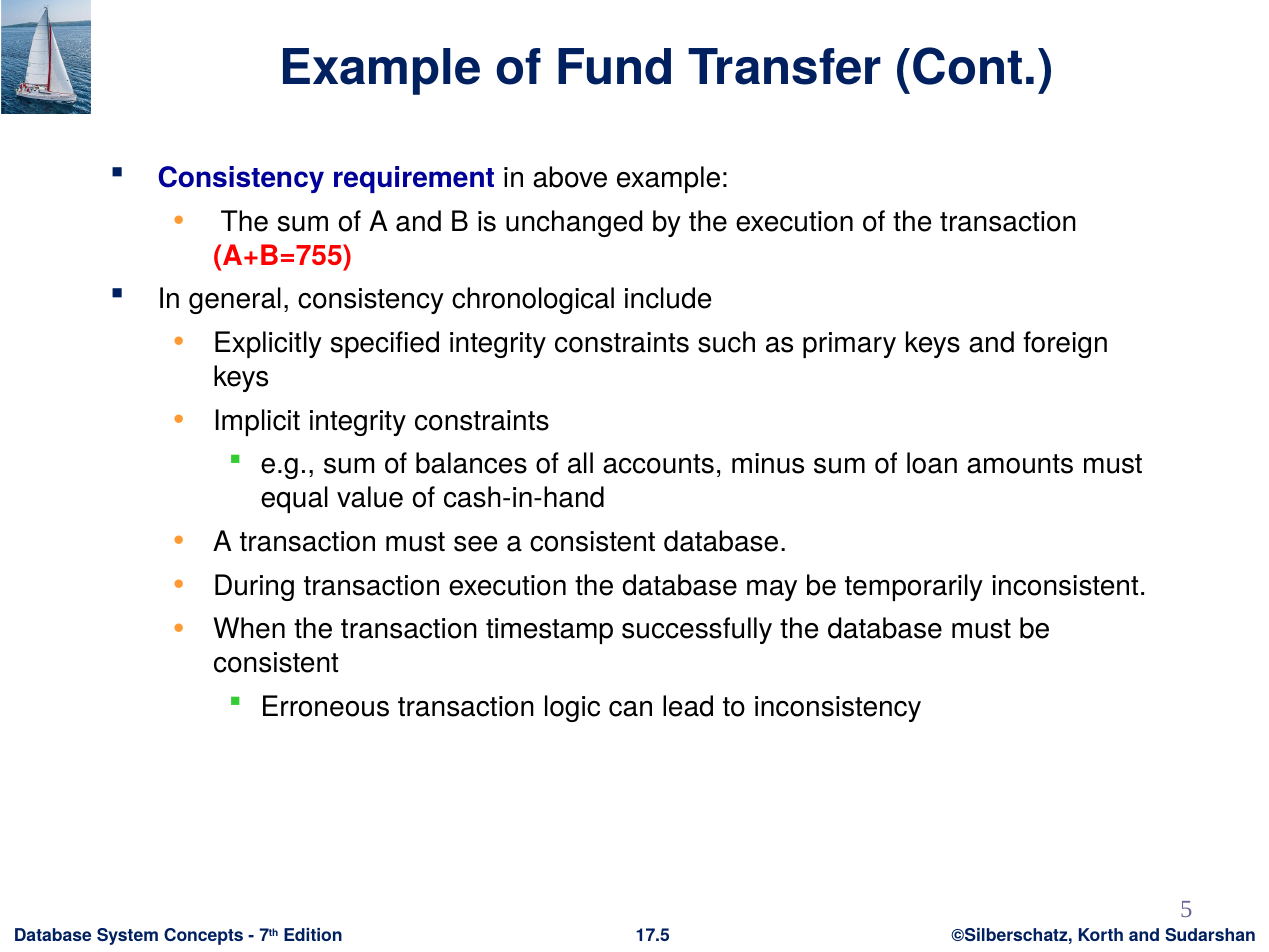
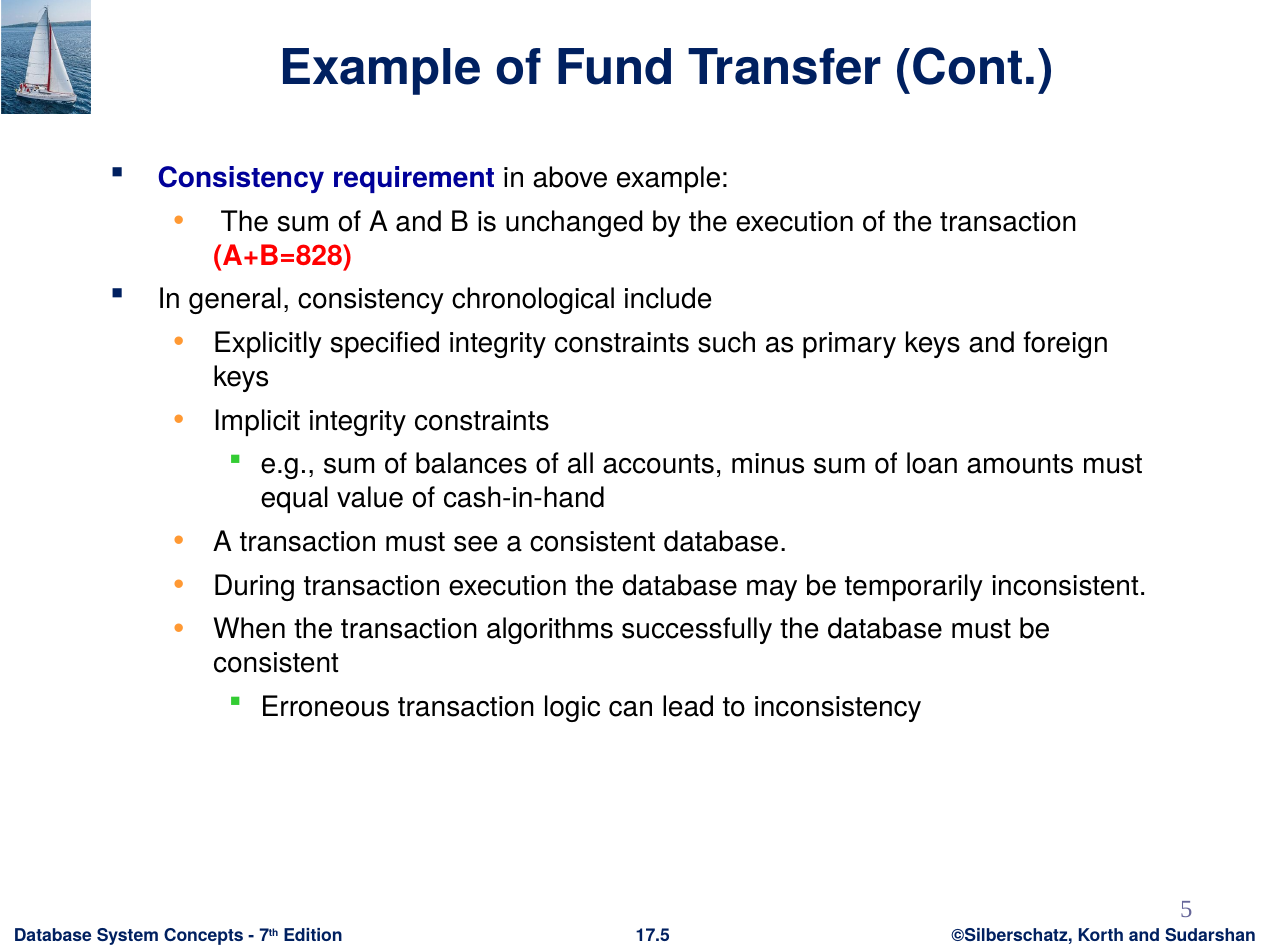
A+B=755: A+B=755 -> A+B=828 (283, 256)
timestamp: timestamp -> algorithms (550, 629)
